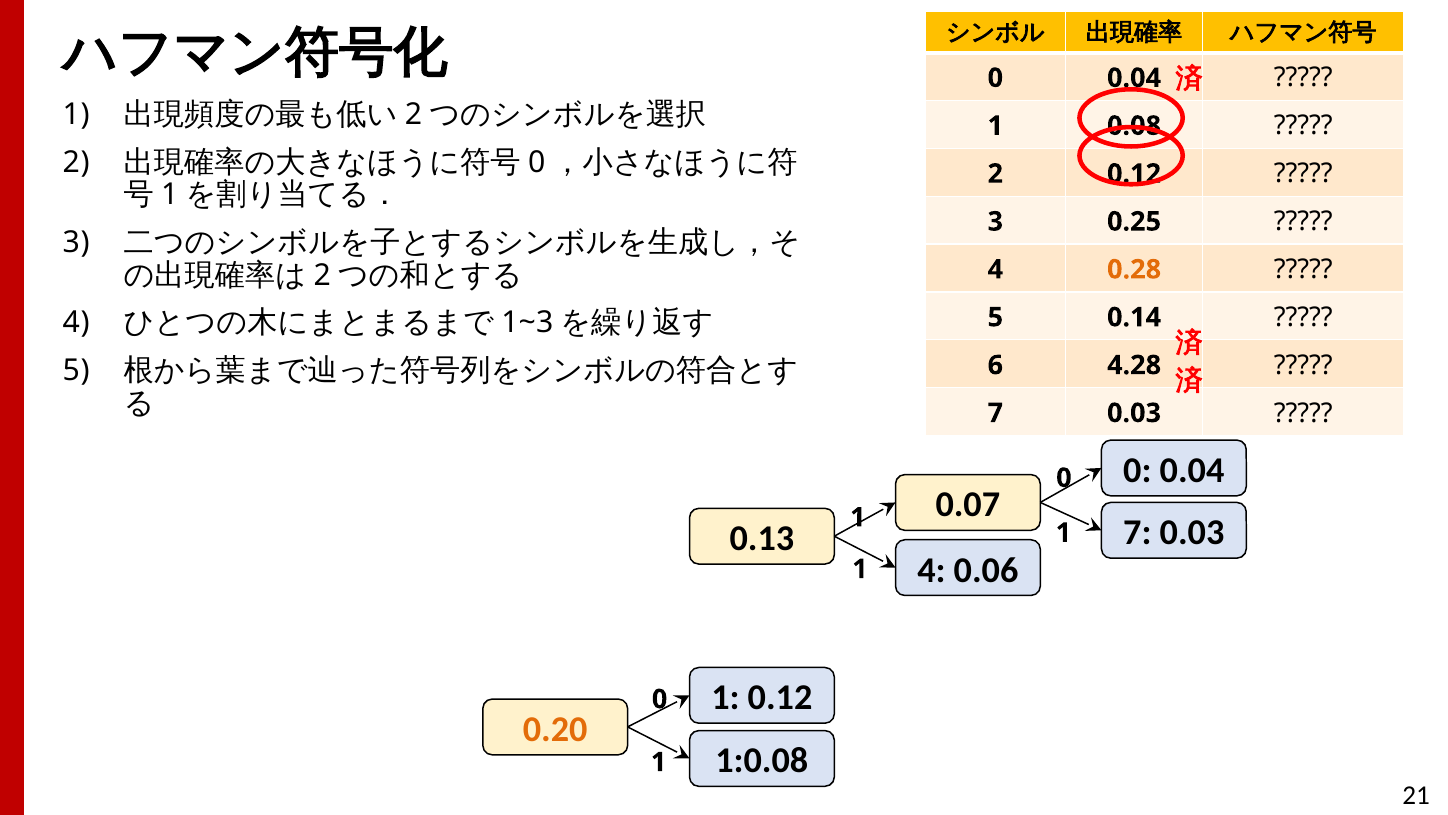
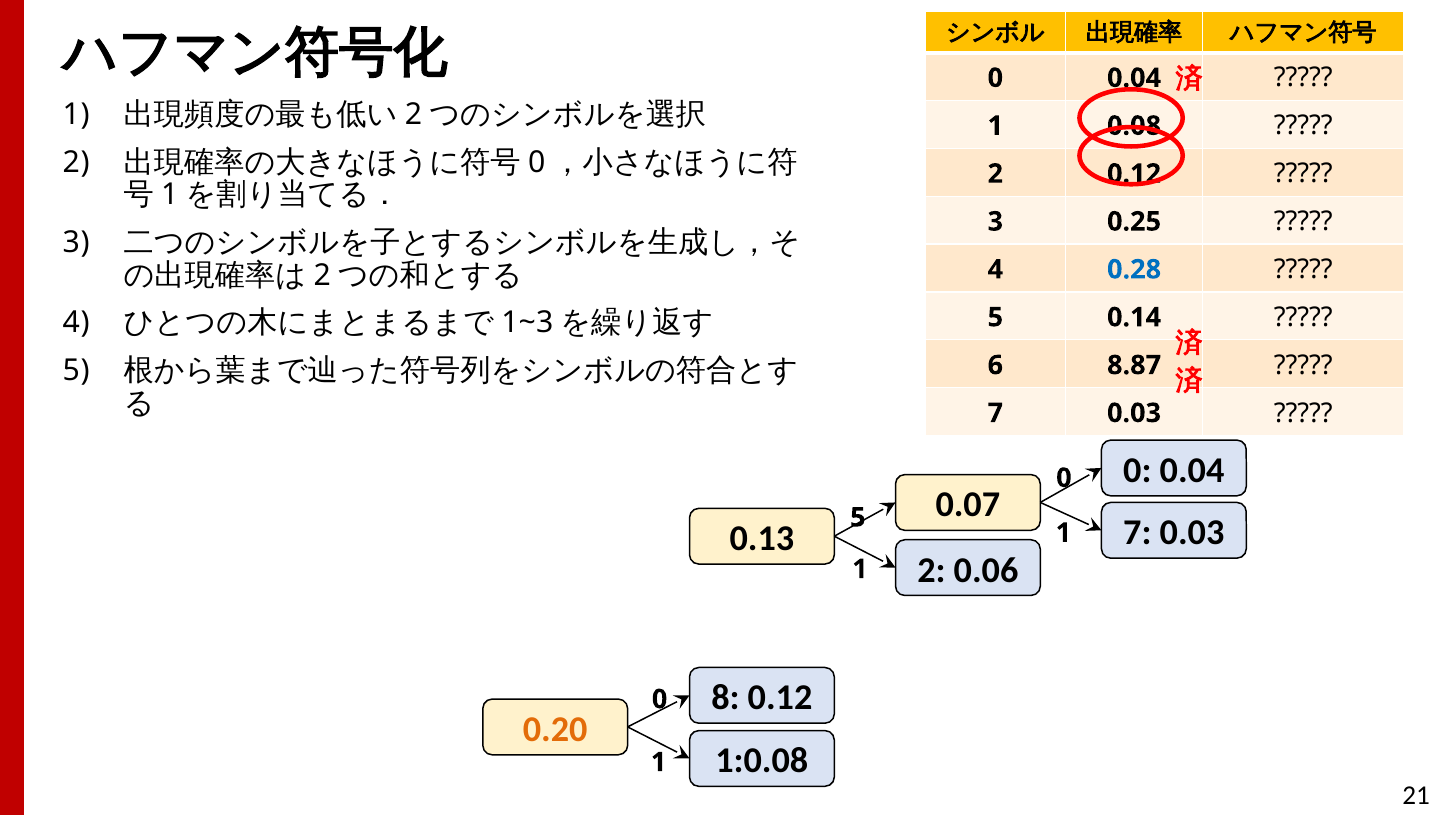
0.28 colour: orange -> blue (1134, 269)
4.28: 4.28 -> 8.87 (1134, 365)
0.13 1: 1 -> 5 (858, 517)
4: 4 -> 2 (931, 570)
1: 1 -> 8 (725, 697)
